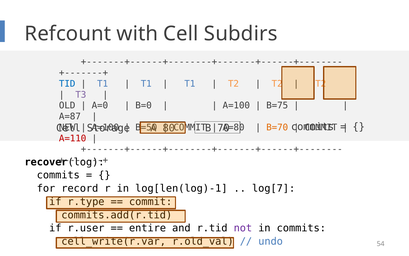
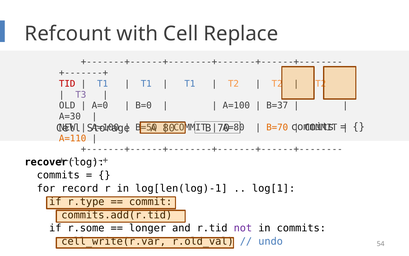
Subdirs: Subdirs -> Replace (241, 34)
TID colour: blue -> red (67, 84)
B=75: B=75 -> B=37 (277, 105)
A=87: A=87 -> A=30 (70, 116)
A=110 colour: red -> orange (73, 138)
log[7: log[7 -> log[1 (274, 188)
r.user: r.user -> r.some (86, 228)
entire: entire -> longer (148, 228)
